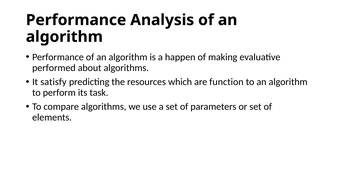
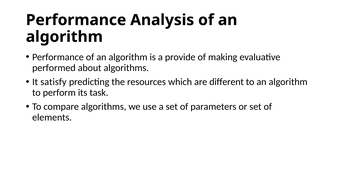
happen: happen -> provide (180, 57)
function: function -> different (227, 82)
